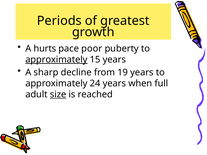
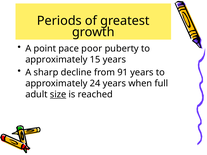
hurts: hurts -> point (45, 49)
approximately underline: present -> none (56, 60)
19: 19 -> 91 (123, 73)
